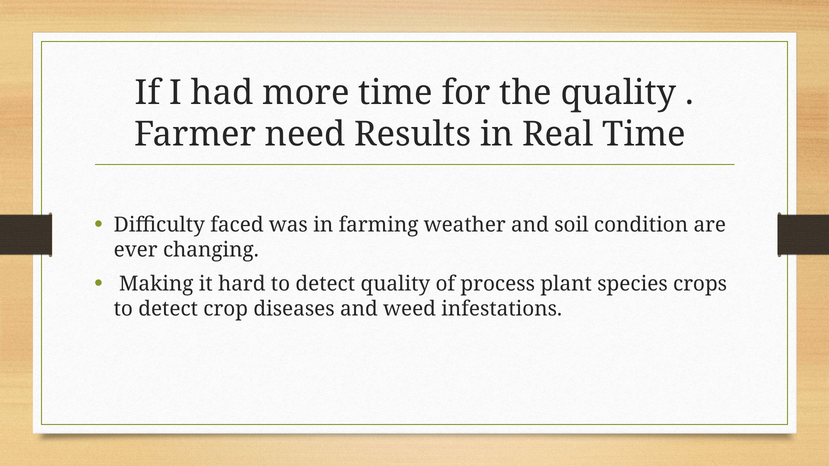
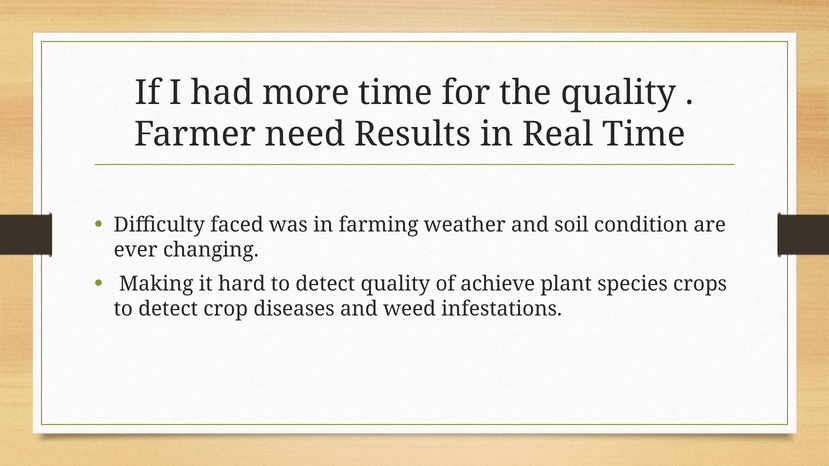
process: process -> achieve (498, 284)
